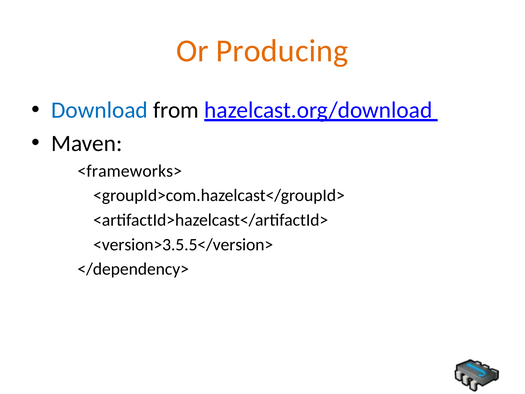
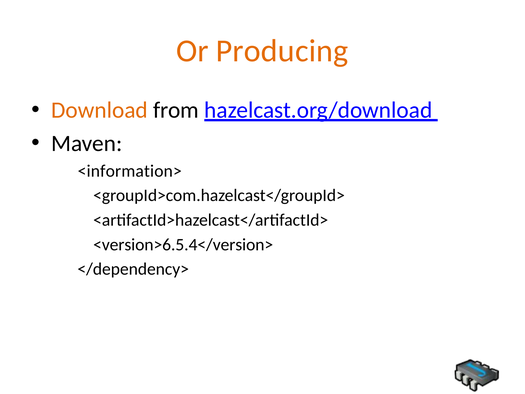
Download colour: blue -> orange (100, 110)
<frameworks>: <frameworks> -> <information> (130, 171)
<version>3.5.5</version>: <version>3.5.5</version> -> <version>6.5.4</version> (183, 244)
